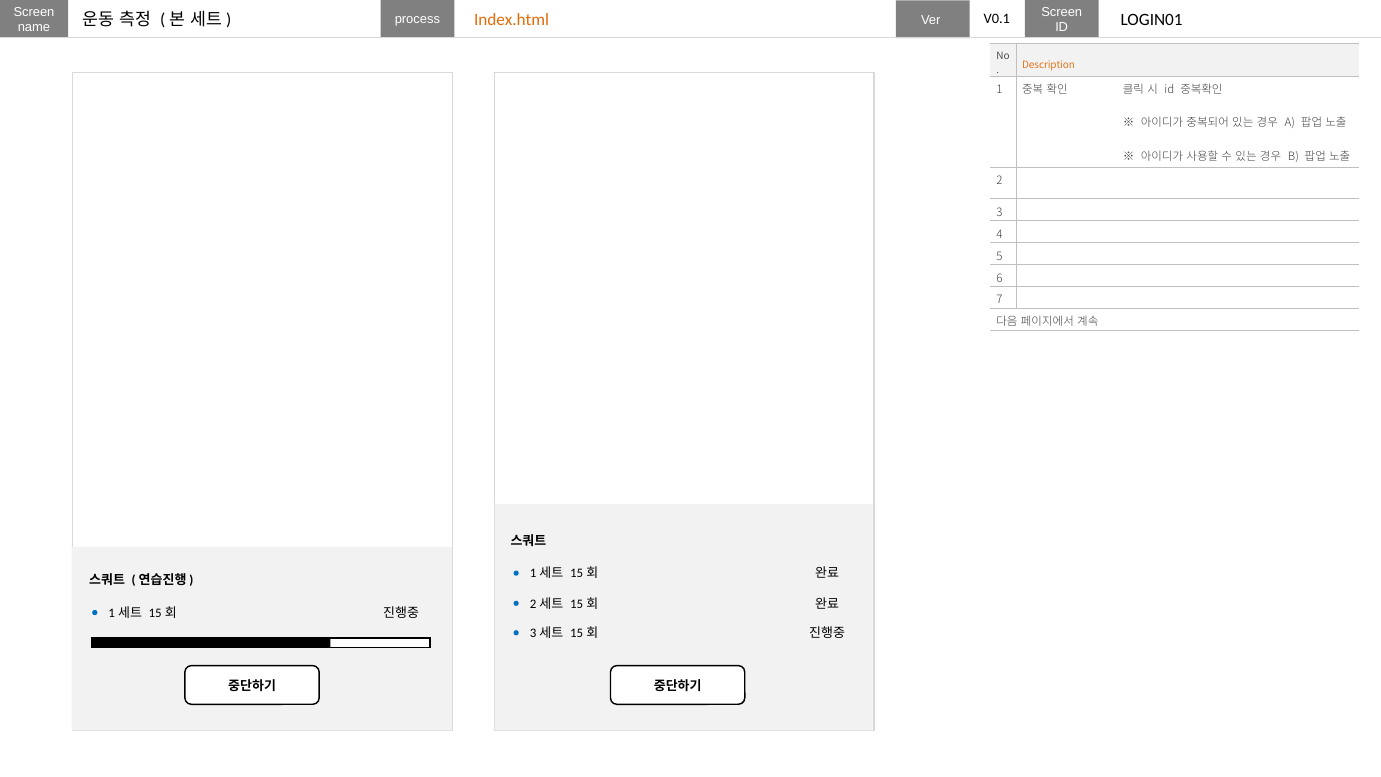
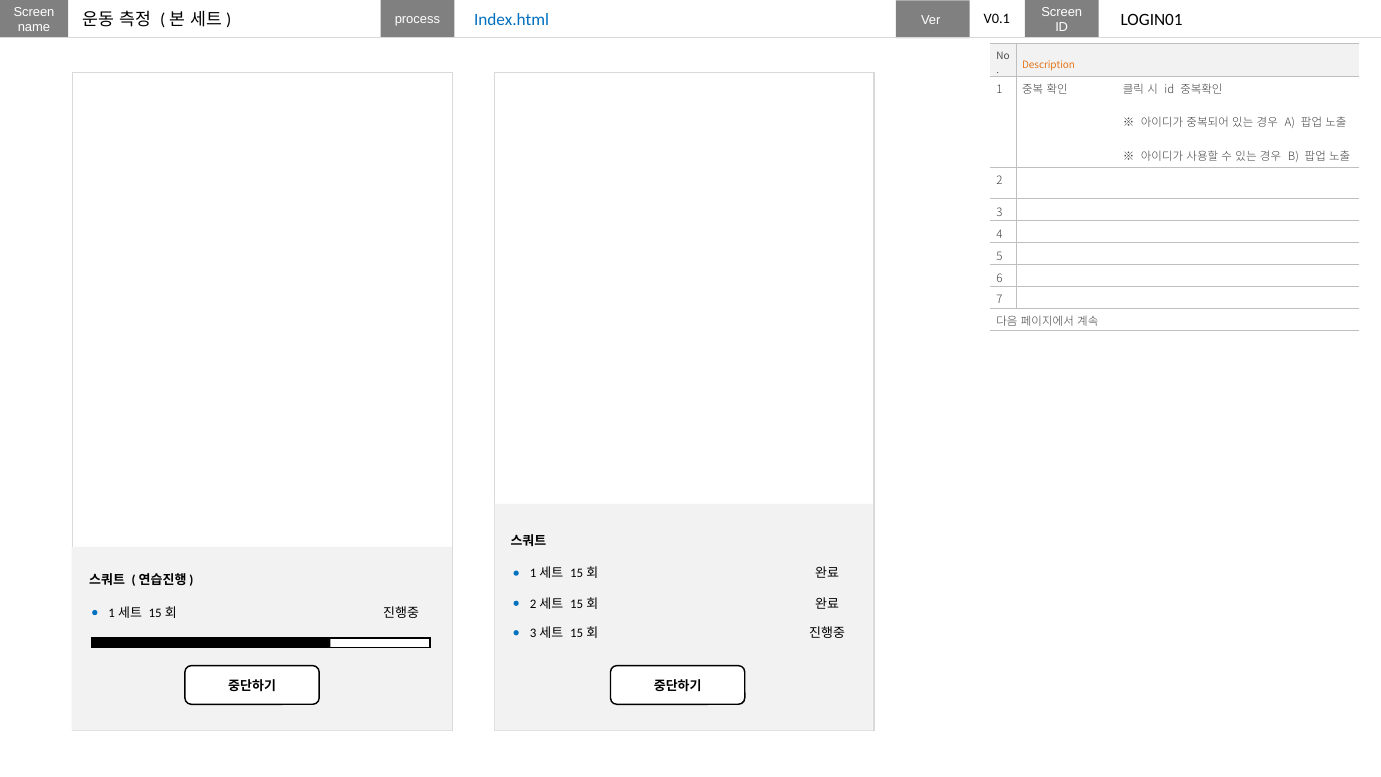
Index.html colour: orange -> blue (512, 20)
